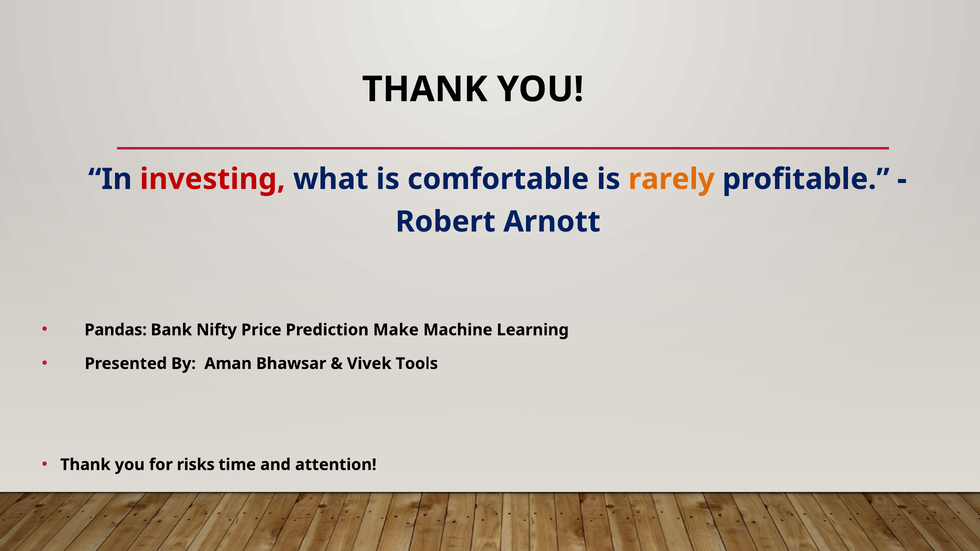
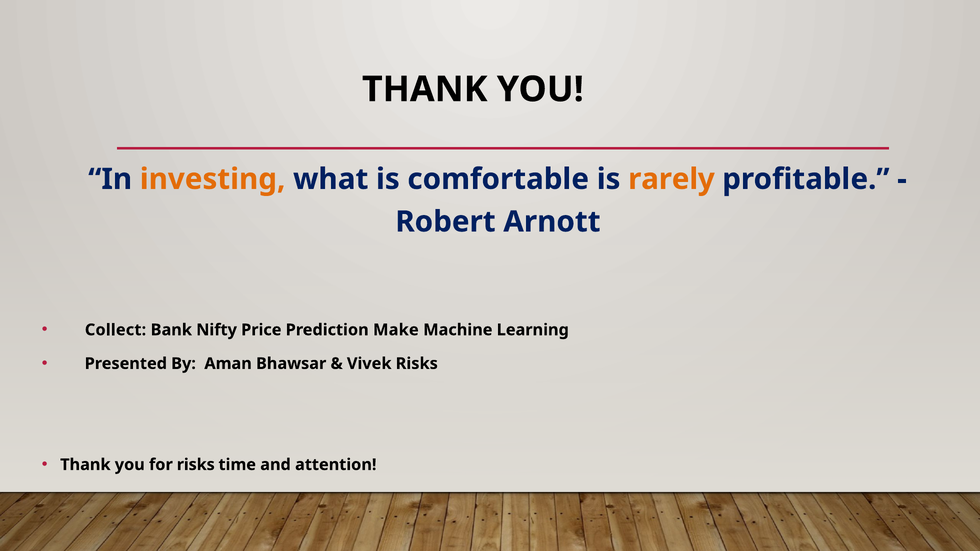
investing colour: red -> orange (213, 179)
Pandas: Pandas -> Collect (116, 330)
Vivek Tools: Tools -> Risks (417, 364)
